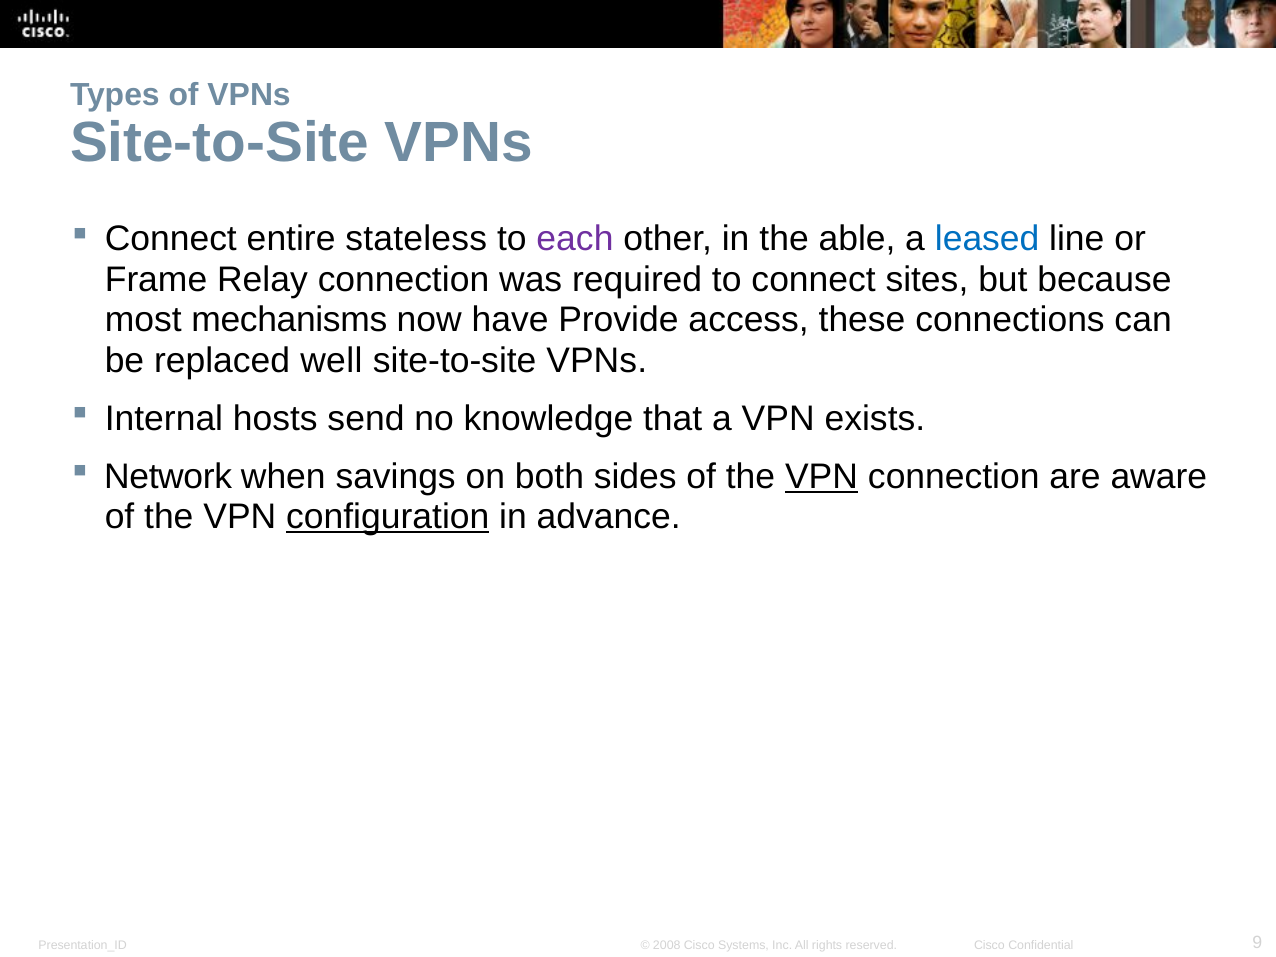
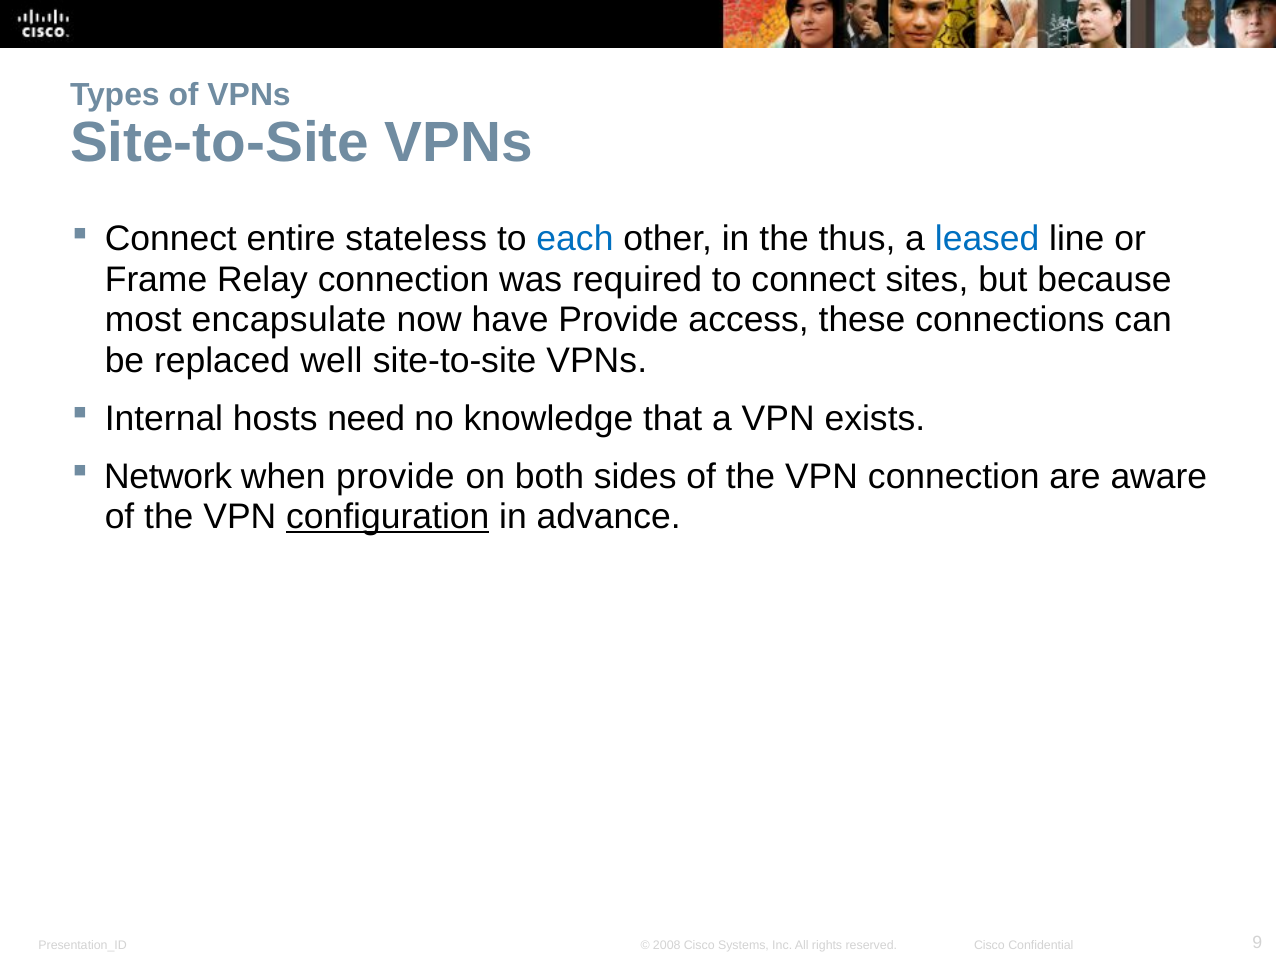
each colour: purple -> blue (575, 239)
able: able -> thus (857, 239)
mechanisms: mechanisms -> encapsulate (289, 320)
send: send -> need (366, 419)
when savings: savings -> provide (395, 477)
VPN underline: present -> none (821, 477)
